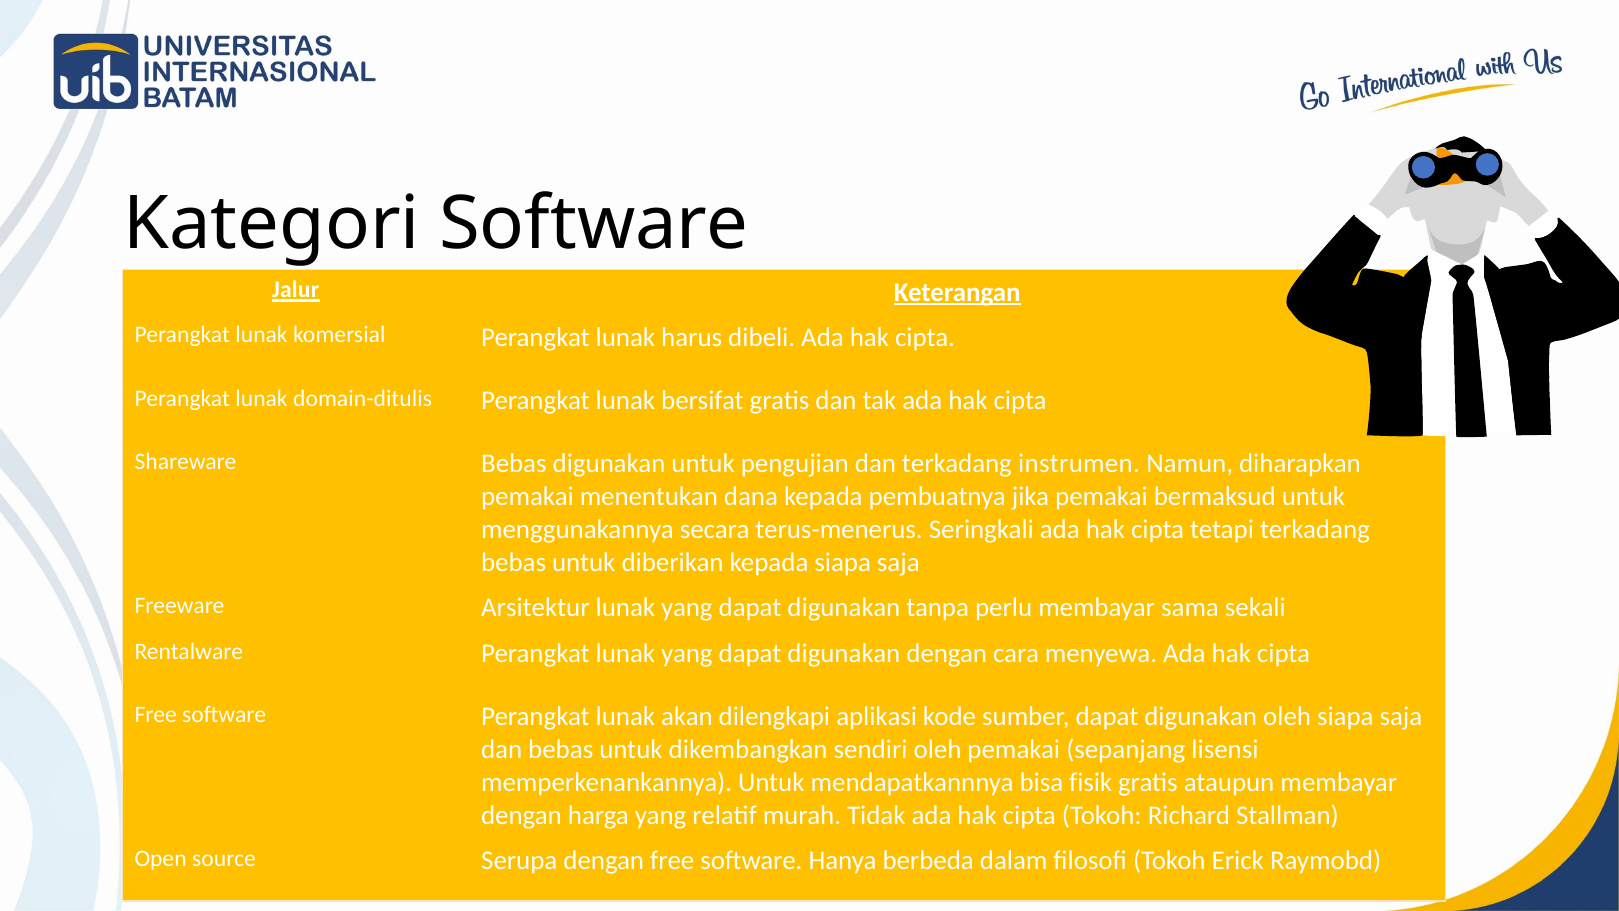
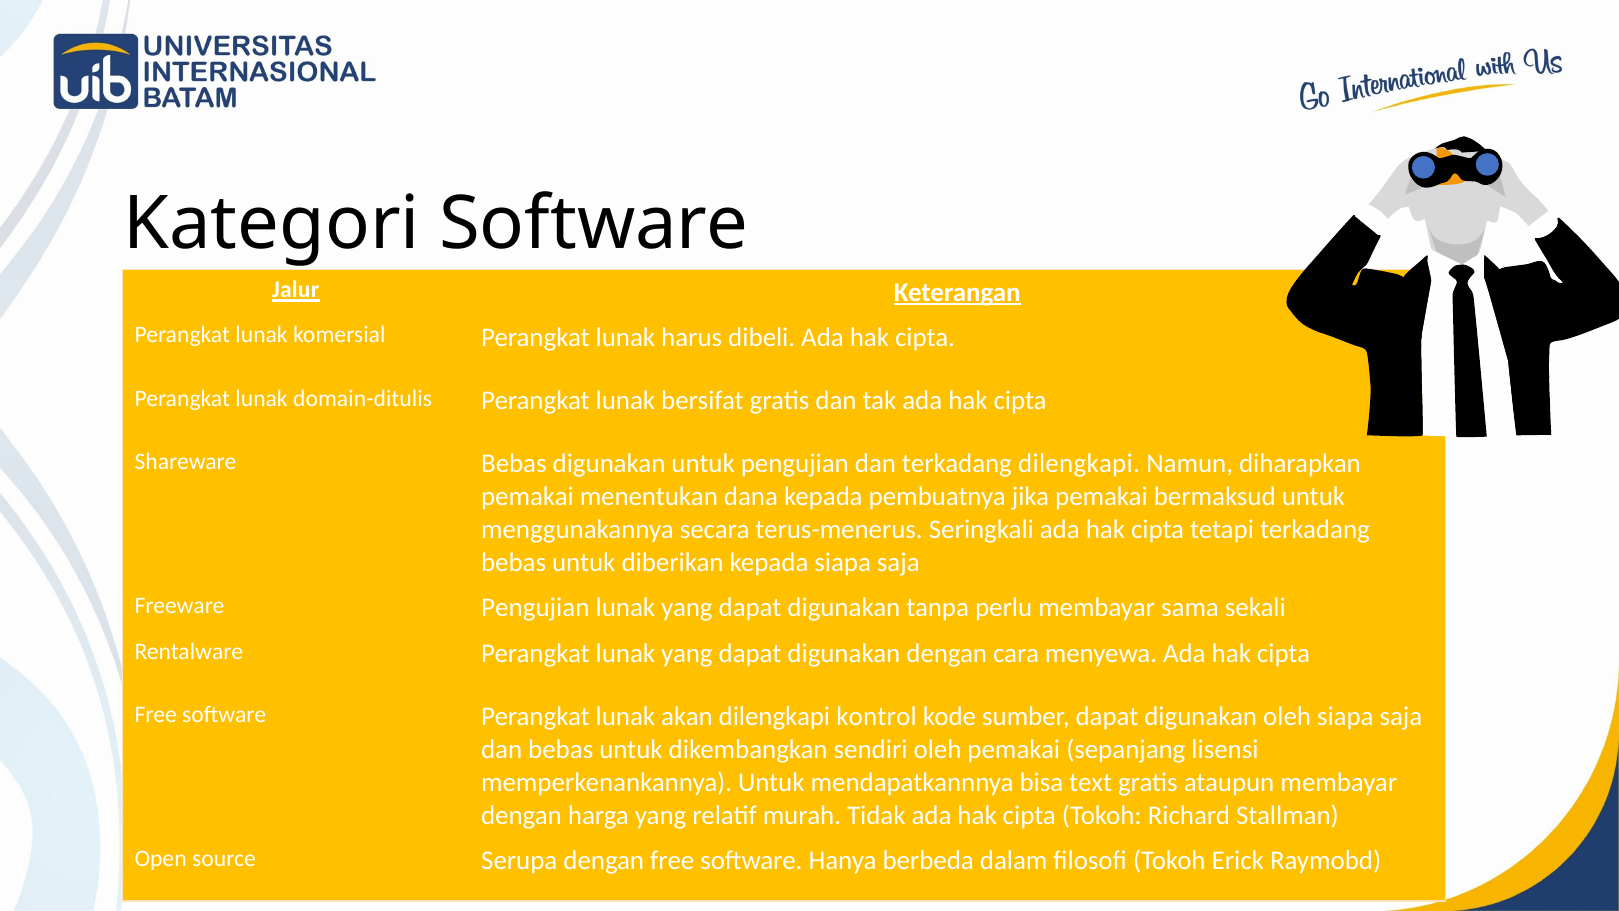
terkadang instrumen: instrumen -> dilengkapi (1079, 463)
Freeware Arsitektur: Arsitektur -> Pengujian (535, 607)
aplikasi: aplikasi -> kontrol (877, 716)
fisik: fisik -> text (1091, 782)
